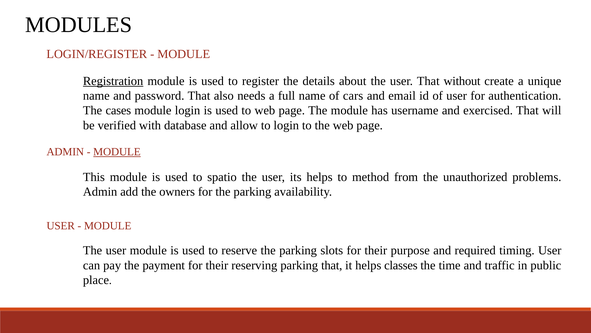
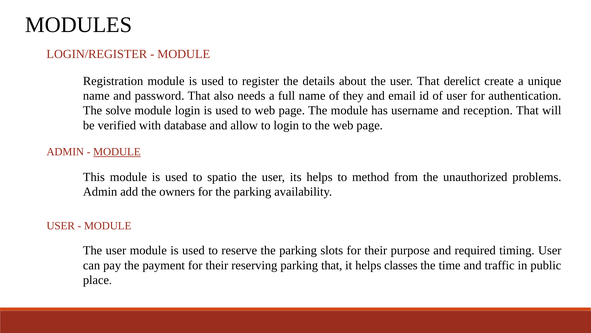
Registration underline: present -> none (113, 81)
without: without -> derelict (462, 81)
cars: cars -> they (353, 96)
cases: cases -> solve (118, 110)
exercised: exercised -> reception (488, 110)
